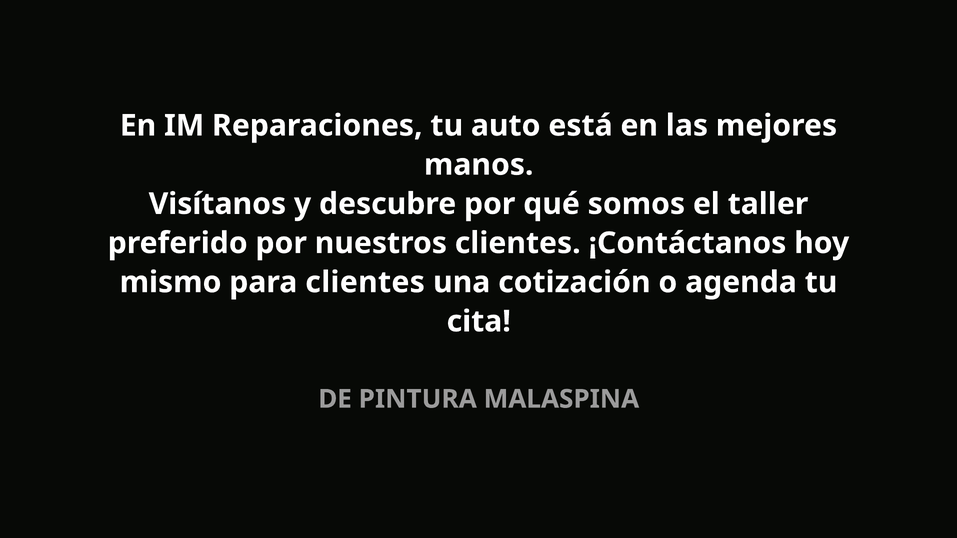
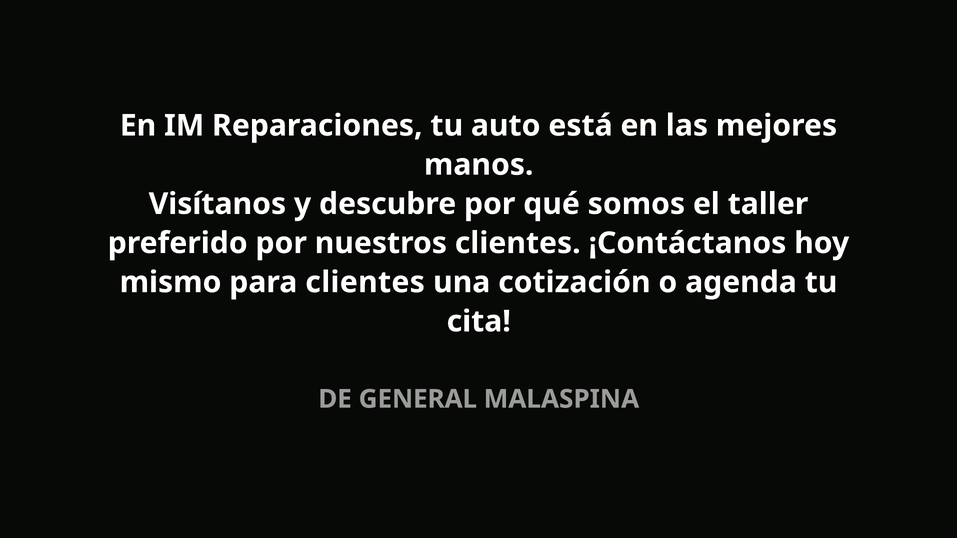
PINTURA: PINTURA -> GENERAL (418, 399)
